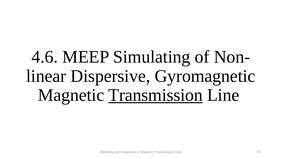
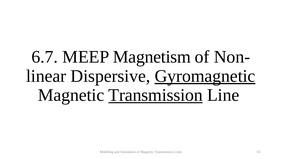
4.6: 4.6 -> 6.7 (45, 57)
Simulating: Simulating -> Magnetism (152, 57)
Gyromagnetic underline: none -> present (205, 76)
